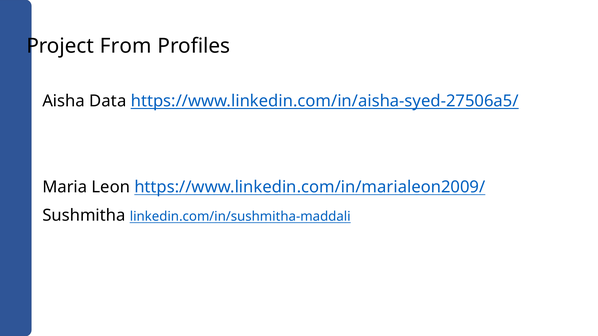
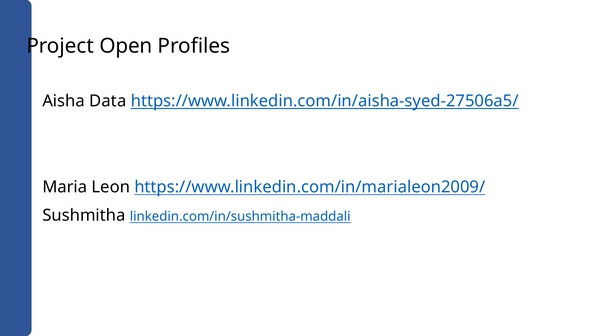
From: From -> Open (126, 46)
